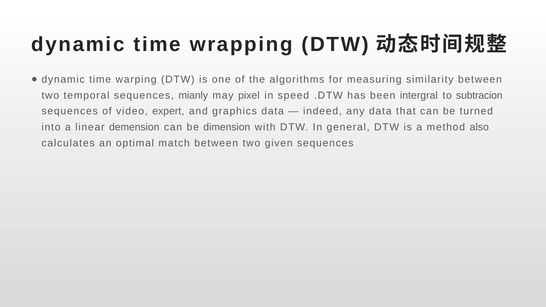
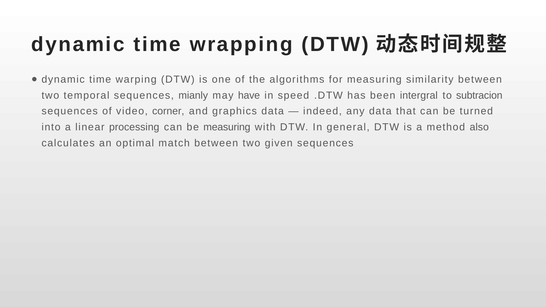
pixel: pixel -> have (249, 95)
expert: expert -> corner (168, 111)
demension: demension -> processing (134, 127)
be dimension: dimension -> measuring (227, 127)
